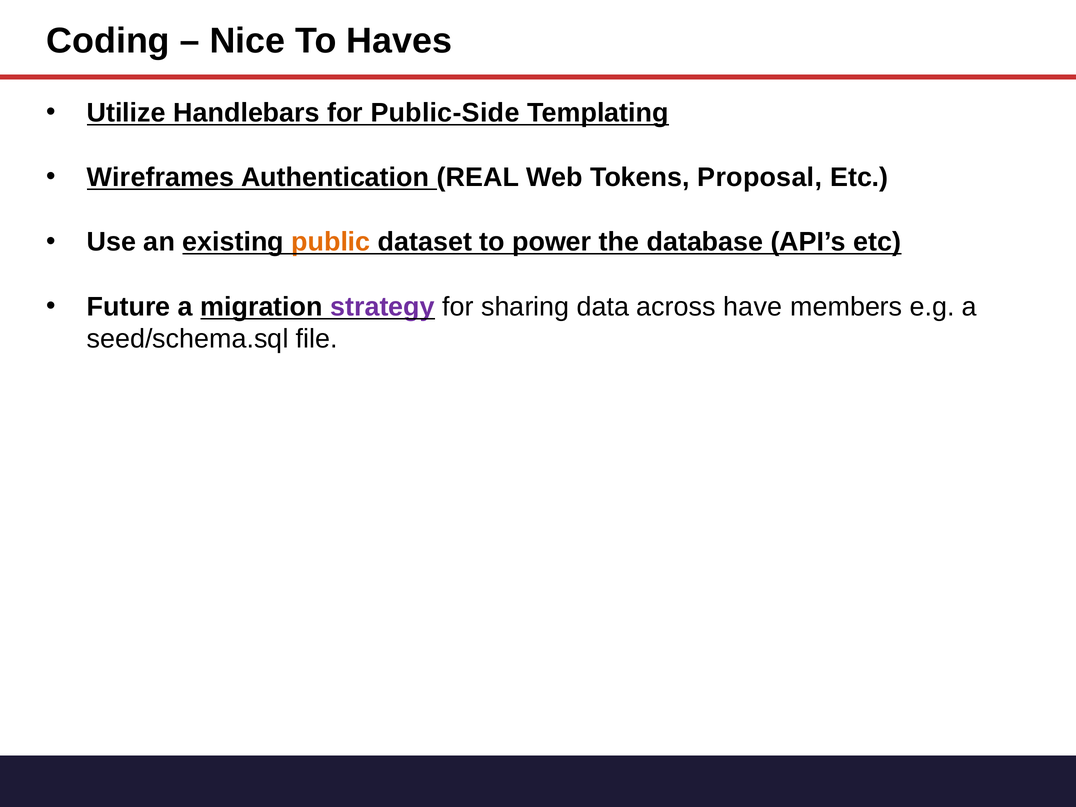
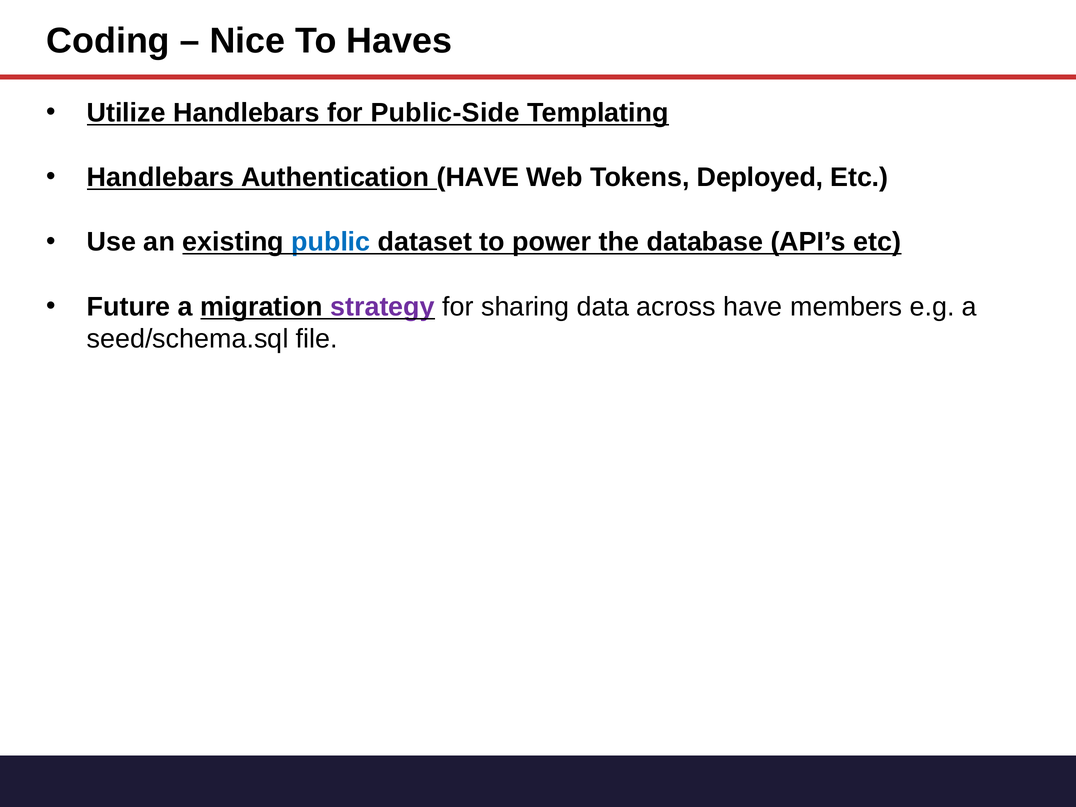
Wireframes: Wireframes -> Handlebars (161, 178)
Authentication REAL: REAL -> HAVE (478, 178)
Proposal: Proposal -> Deployed (760, 178)
public colour: orange -> blue (331, 242)
